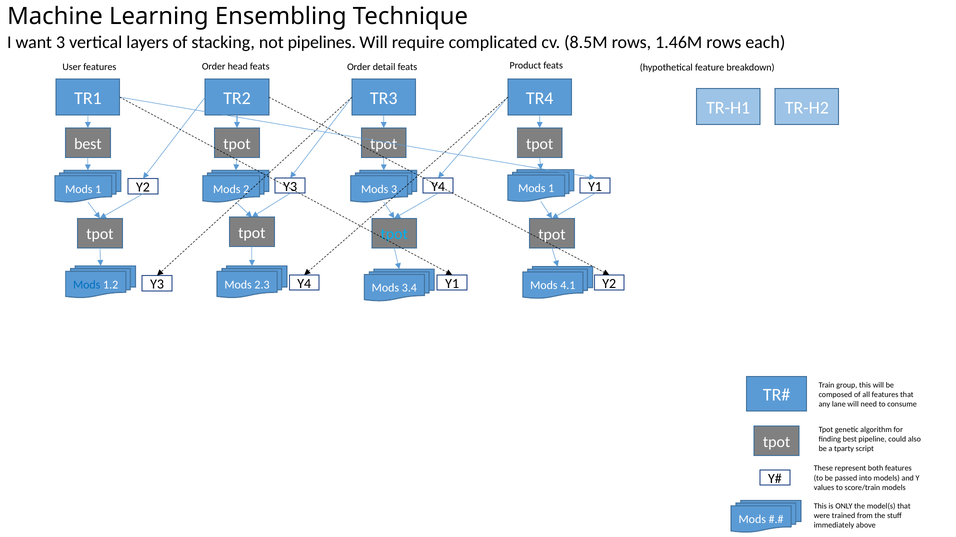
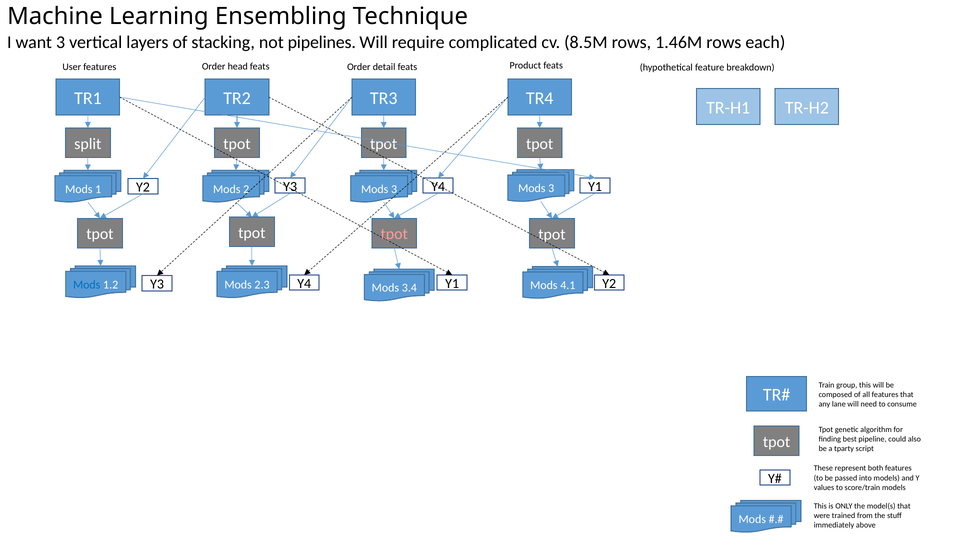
best: best -> split (88, 144)
3 Mods 1: 1 -> 3 (551, 189)
tpot colour: light blue -> pink (394, 234)
